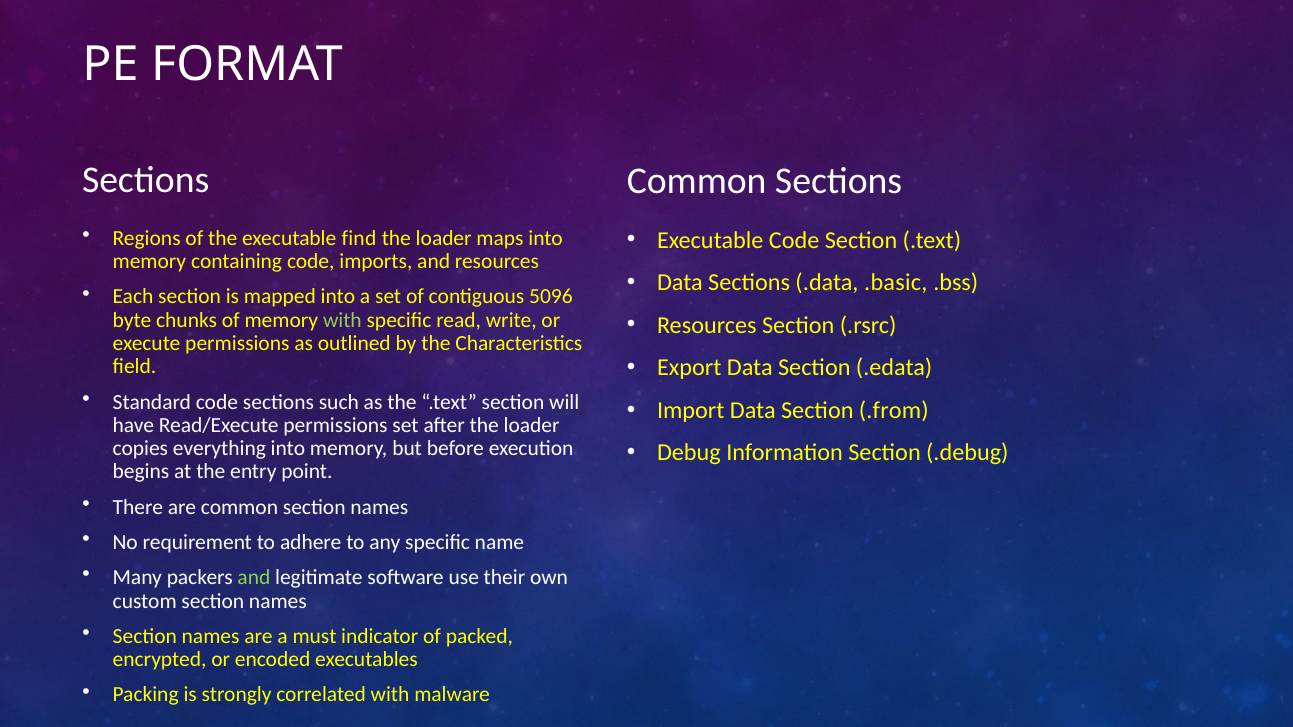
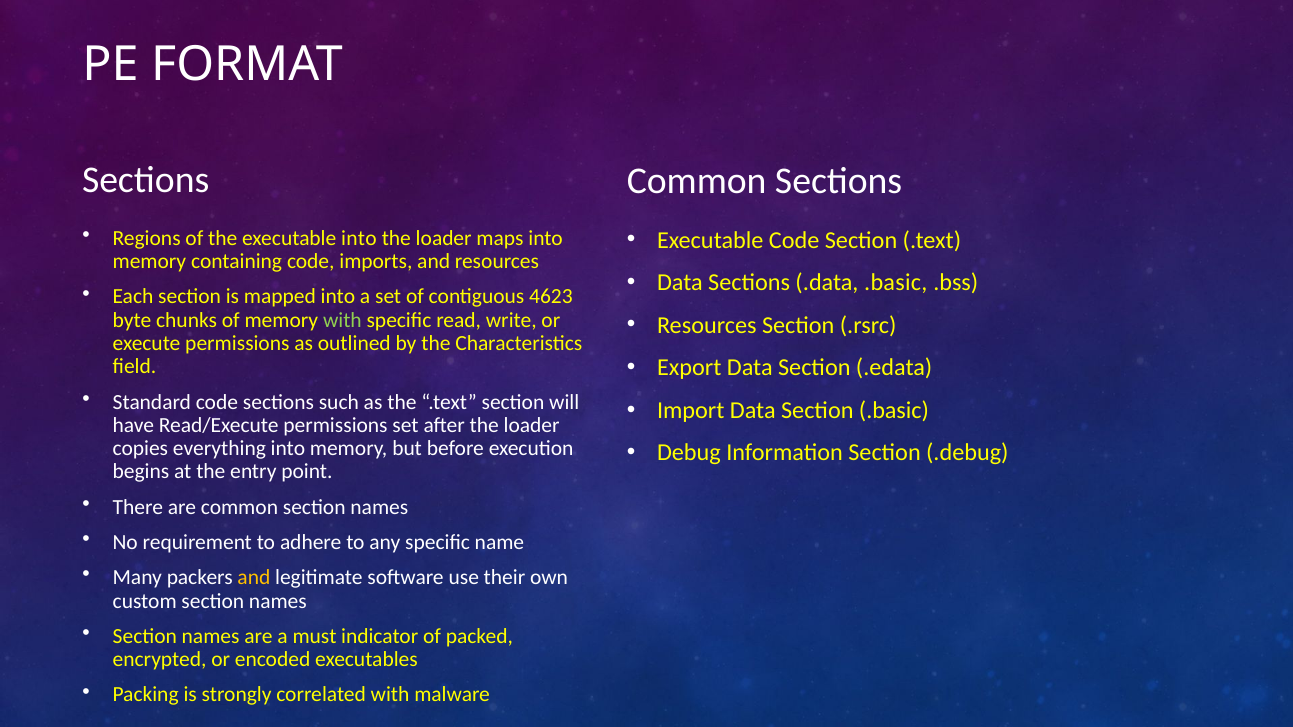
executable find: find -> into (359, 238)
5096: 5096 -> 4623 (551, 297)
Section .from: .from -> .basic (894, 410)
and colour: light green -> yellow (254, 578)
